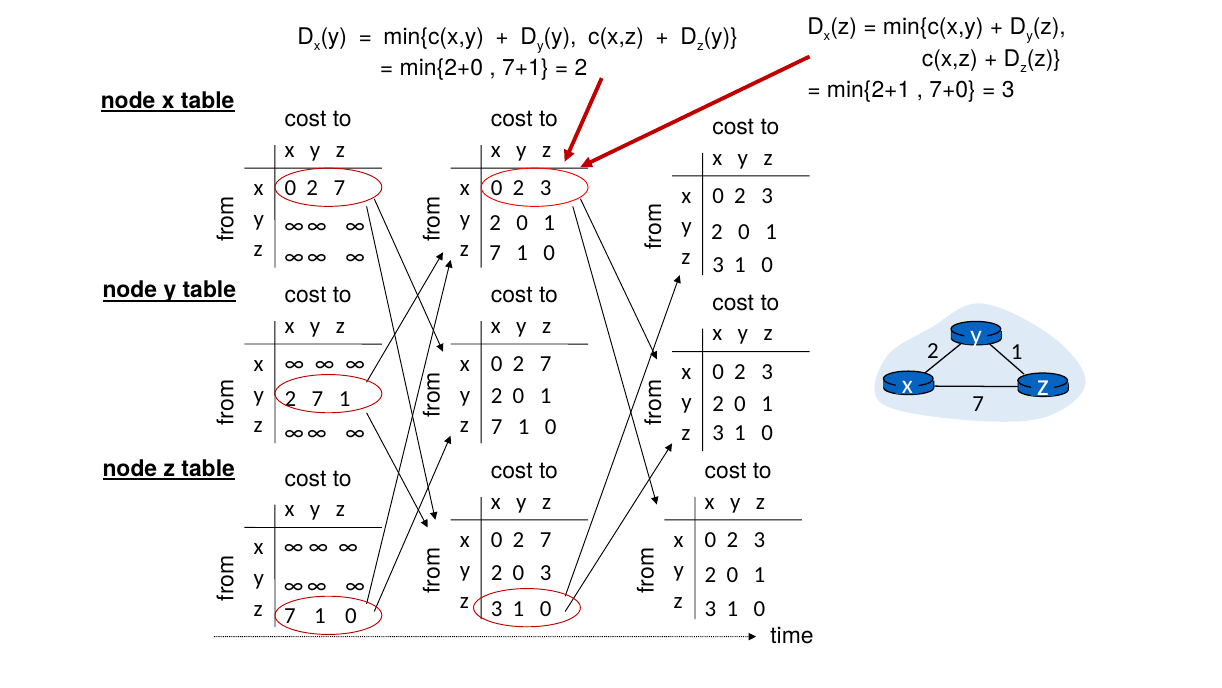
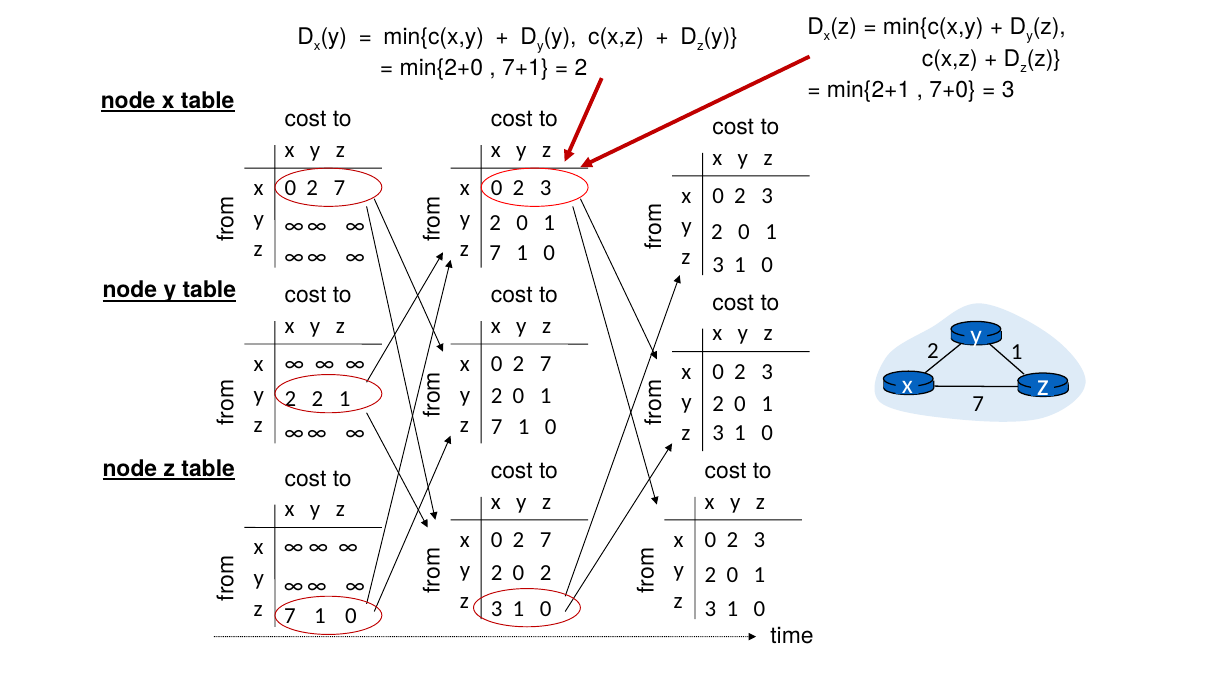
7: 7 -> 2 (317, 399)
2 0 3: 3 -> 2 (546, 573)
